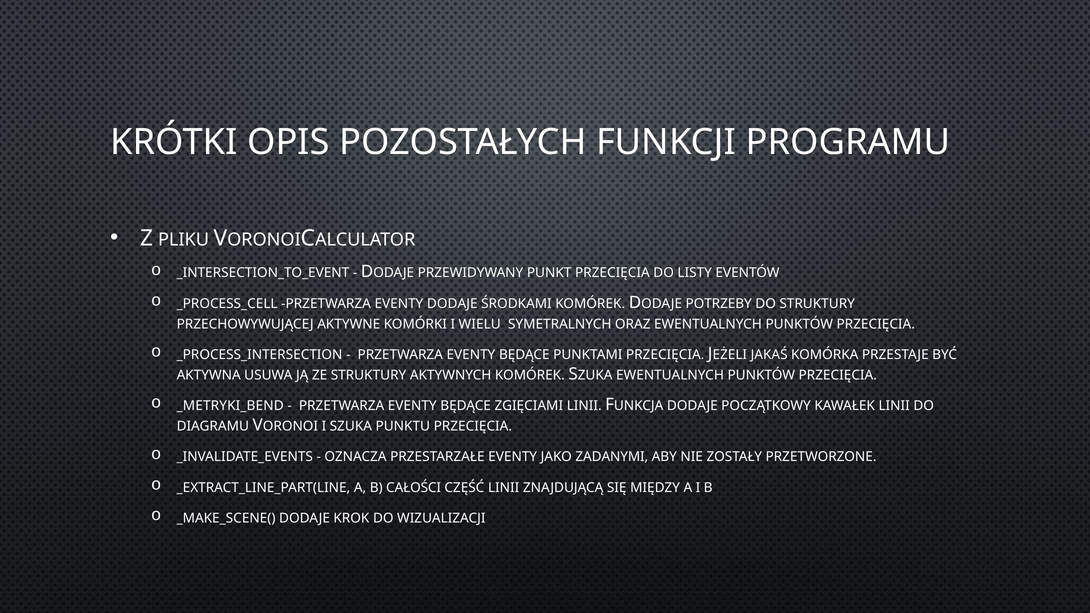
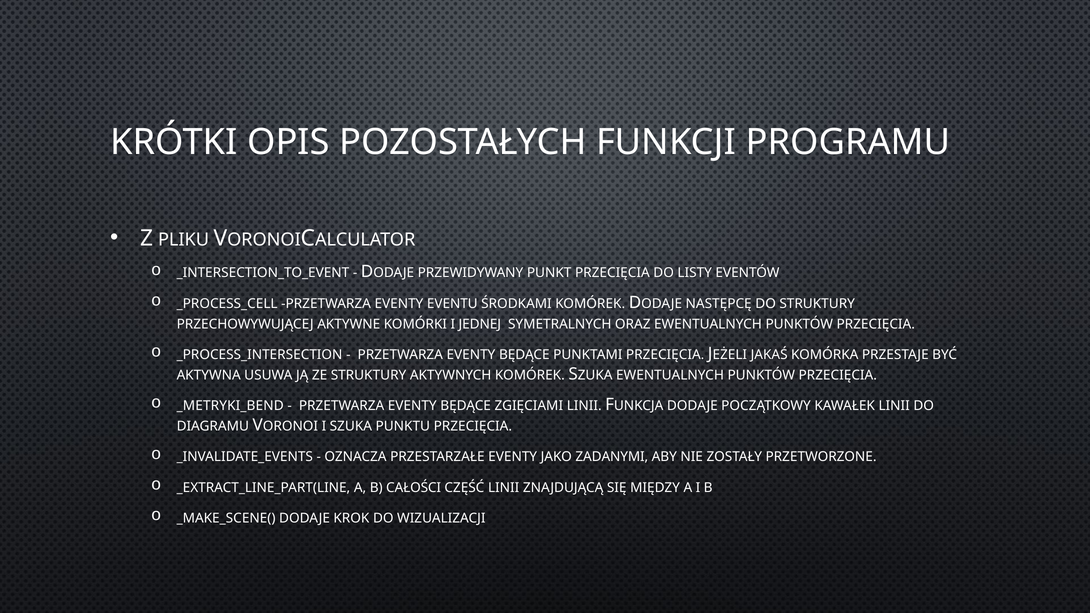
EVENTY DODAJE: DODAJE -> EVENTU (452, 304)
POTRZEBY: POTRZEBY -> NASTĘPCĘ (719, 304)
WIELU: WIELU -> JEDNEJ (480, 324)
